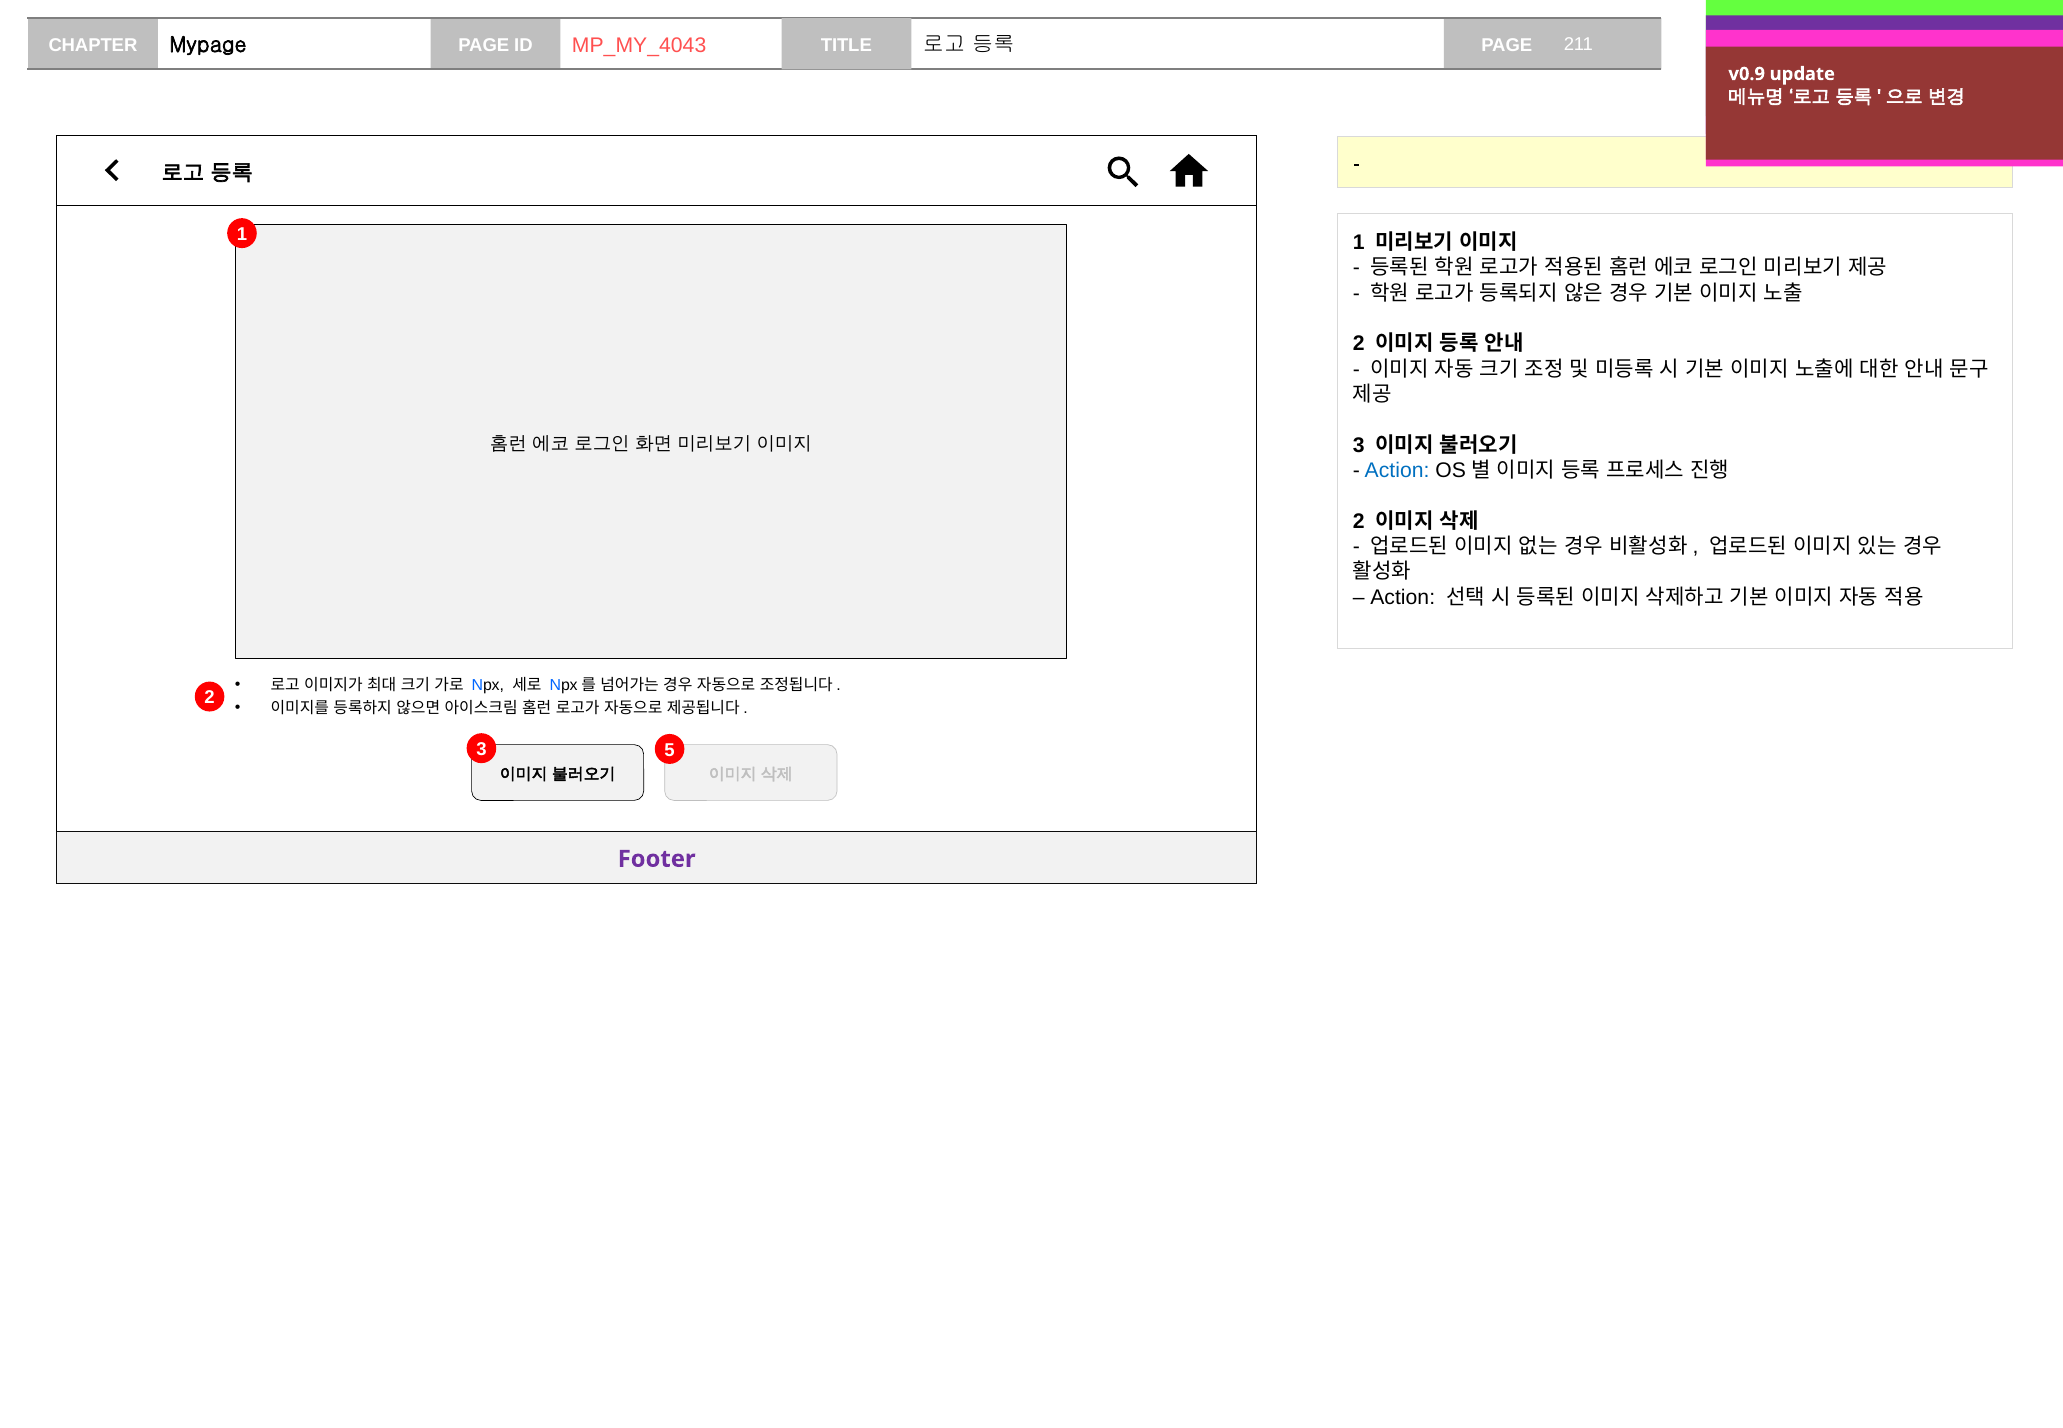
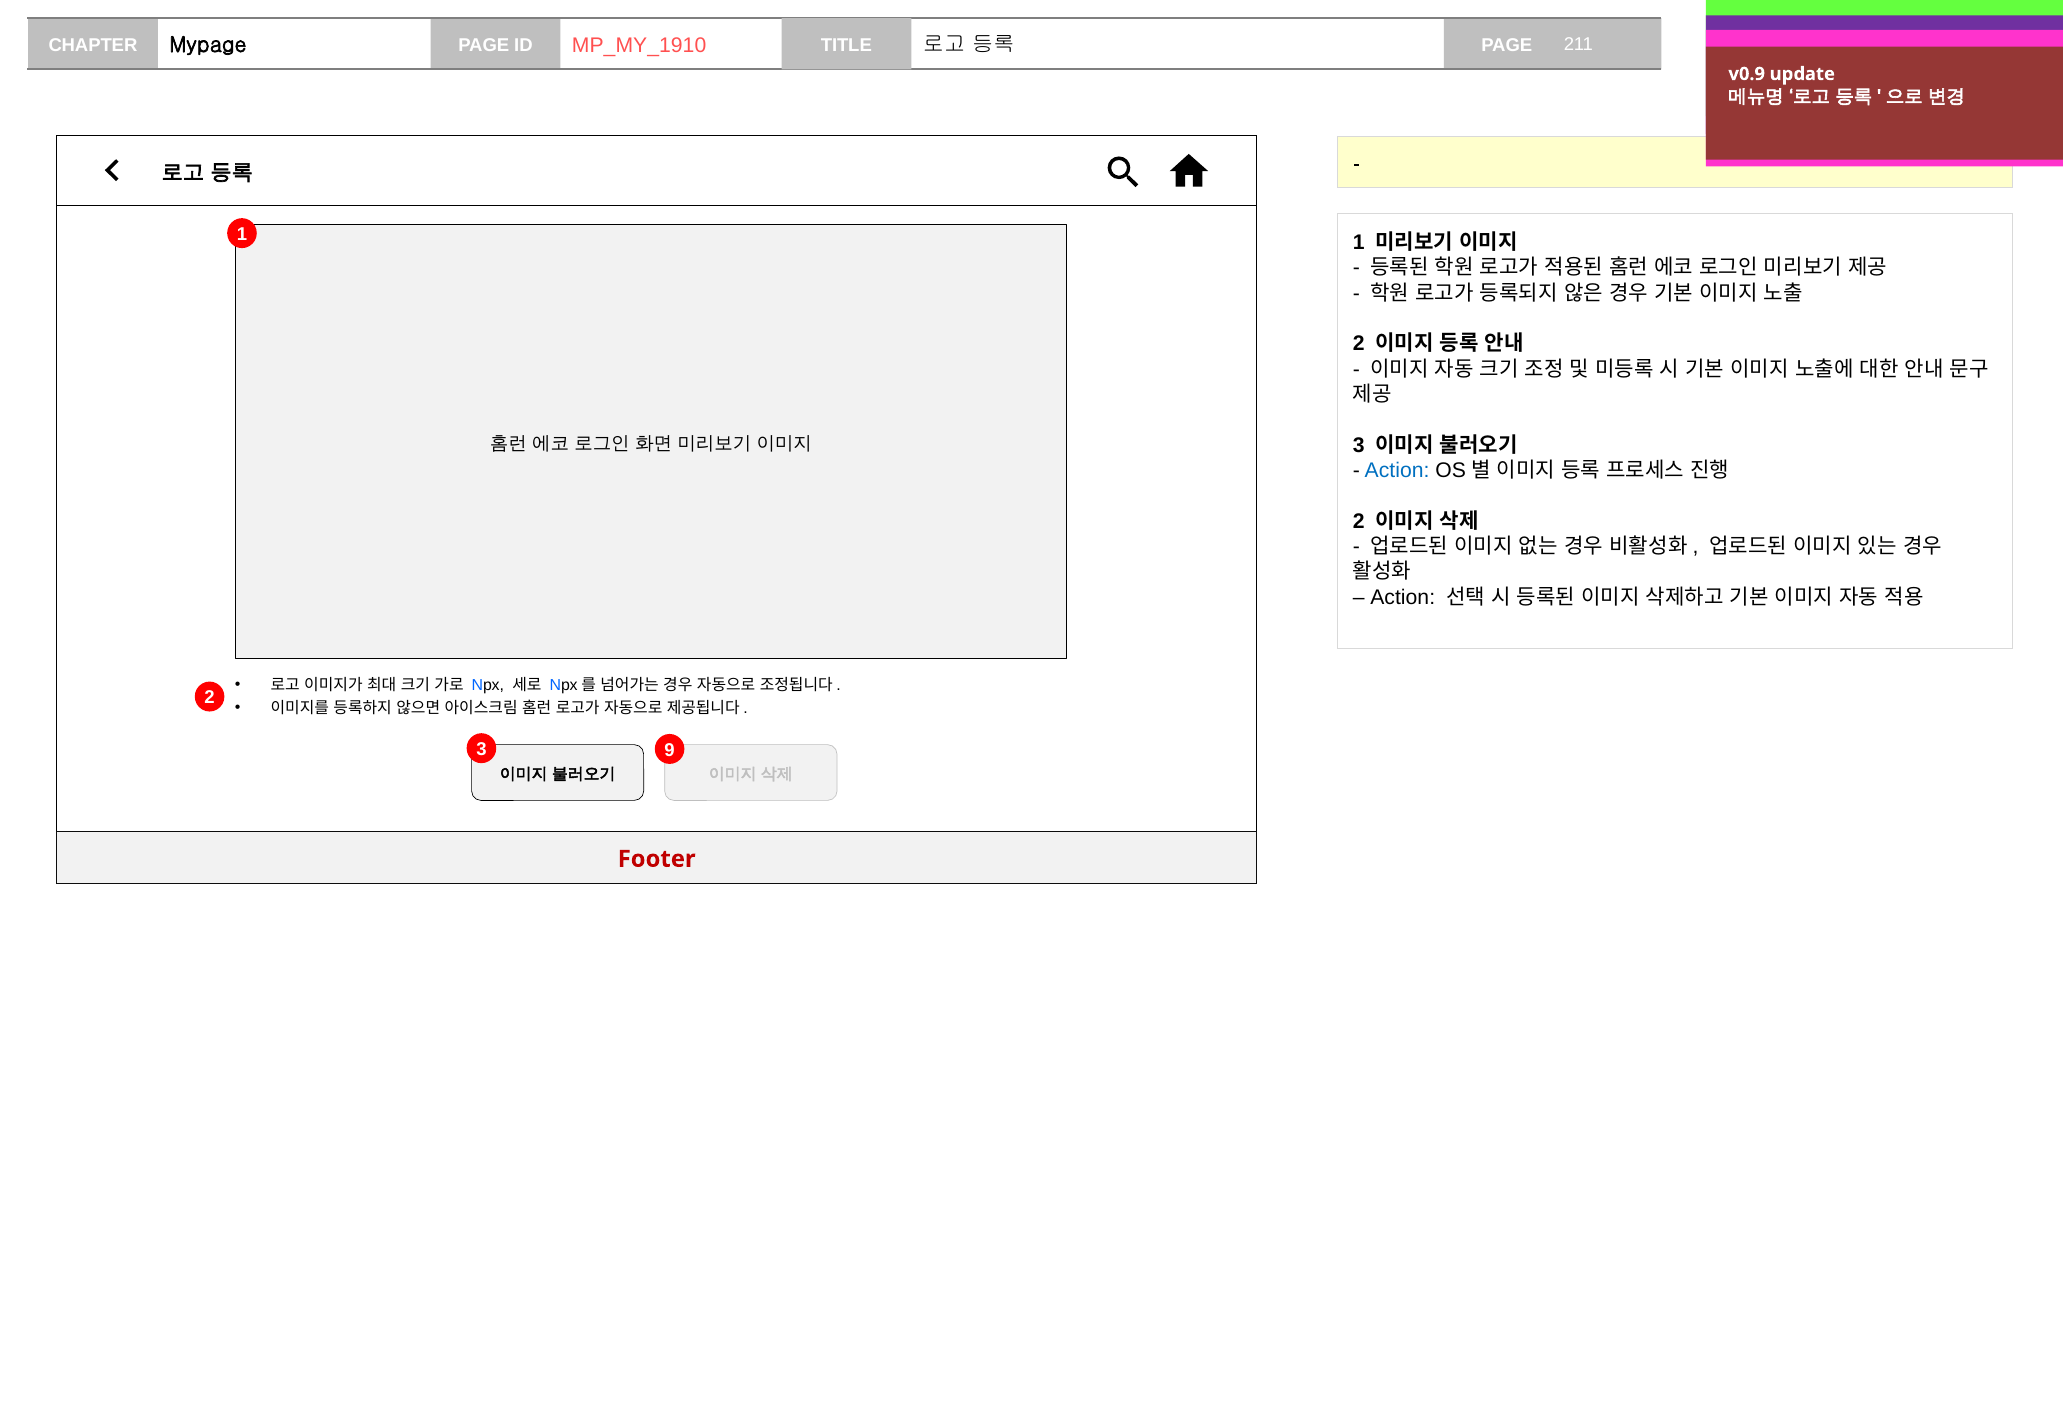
MP_MY_4043: MP_MY_4043 -> MP_MY_1910 (639, 45)
5: 5 -> 9 (670, 750)
Footer colour: purple -> red (657, 859)
